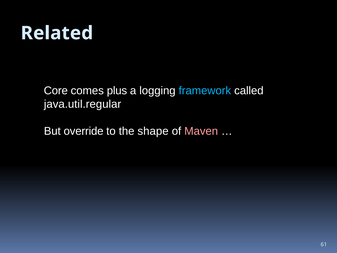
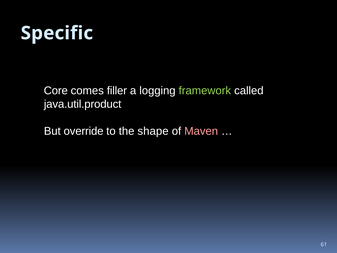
Related: Related -> Specific (57, 33)
plus: plus -> filler (117, 91)
framework colour: light blue -> light green (205, 91)
java.util.regular: java.util.regular -> java.util.product (83, 104)
